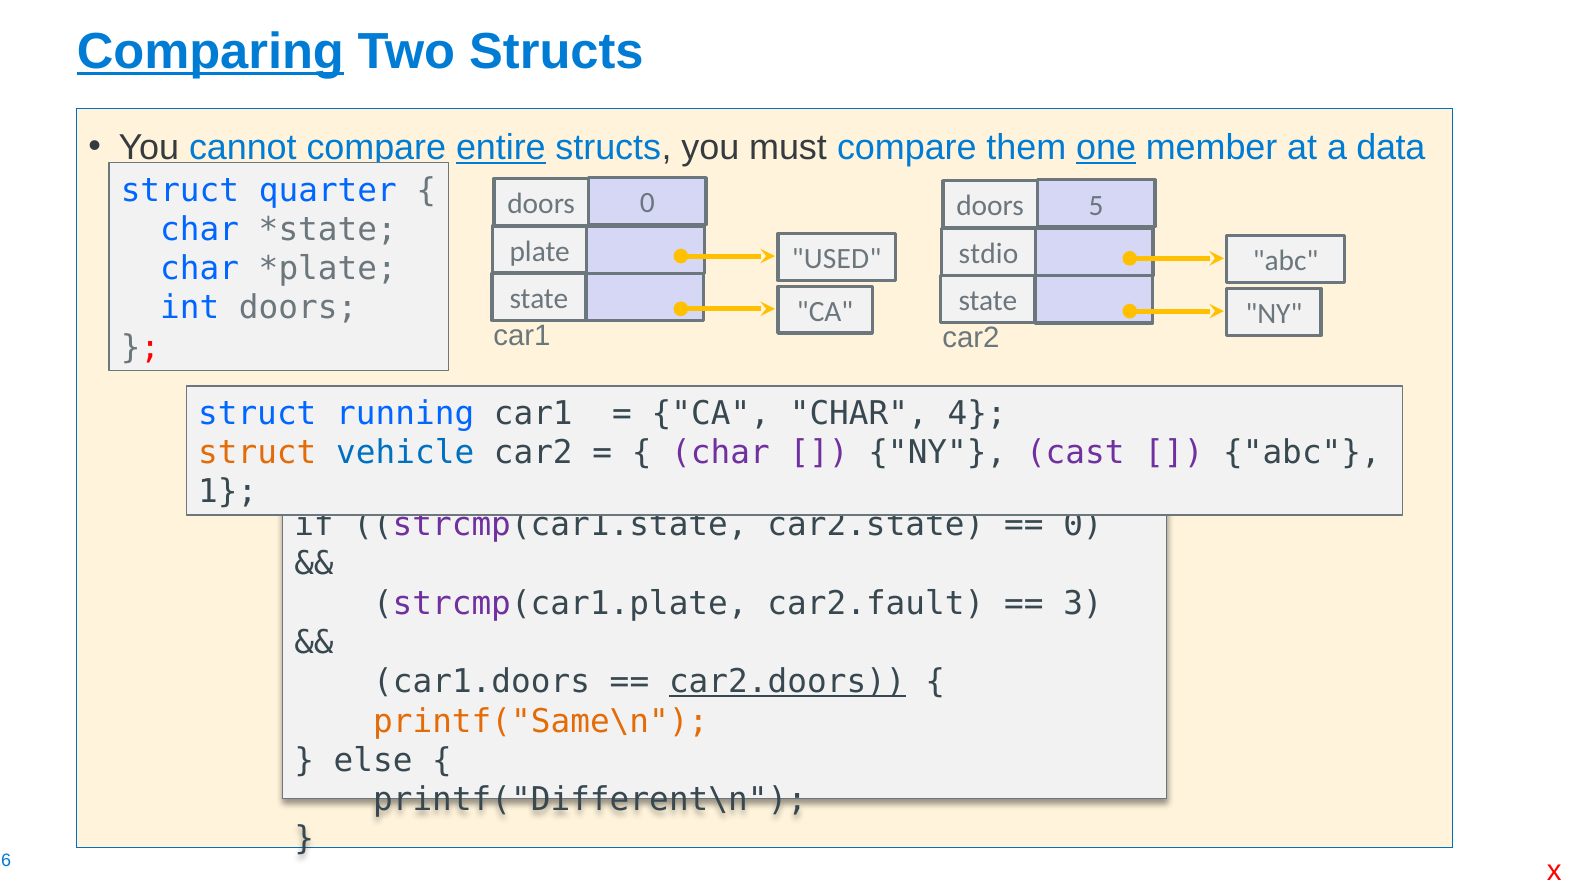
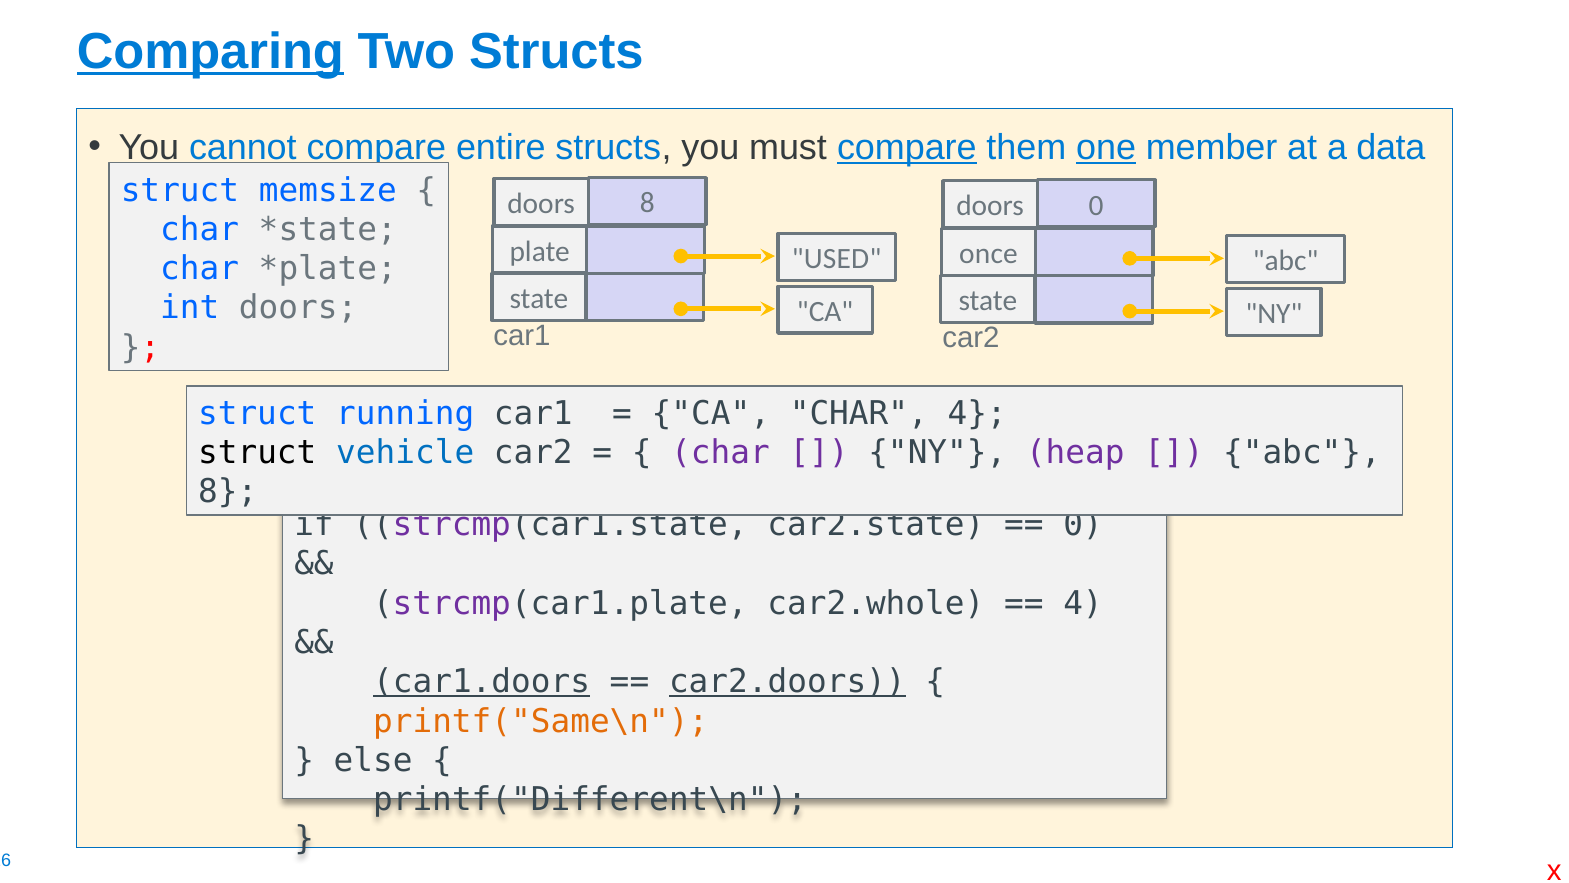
entire underline: present -> none (501, 147)
compare underline: none -> present (907, 147)
quarter: quarter -> memsize (328, 190)
doors 0: 0 -> 8 (647, 203)
doors 5: 5 -> 0 (1096, 205)
stdio: stdio -> once (988, 254)
struct colour: orange -> black (257, 453)
cast: cast -> heap (1075, 453)
1: 1 -> 8 (228, 492)
car2.fault: car2.fault -> car2.whole (876, 603)
3: 3 -> 4 (1083, 603)
car1.doors underline: none -> present (482, 682)
